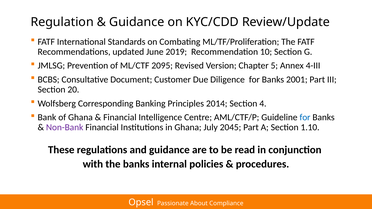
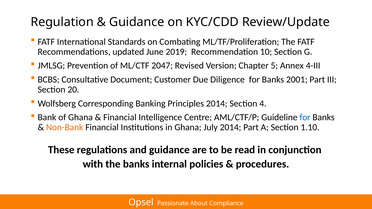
2095: 2095 -> 2047 (162, 66)
Non-Bank colour: purple -> orange (65, 128)
July 2045: 2045 -> 2014 (231, 128)
